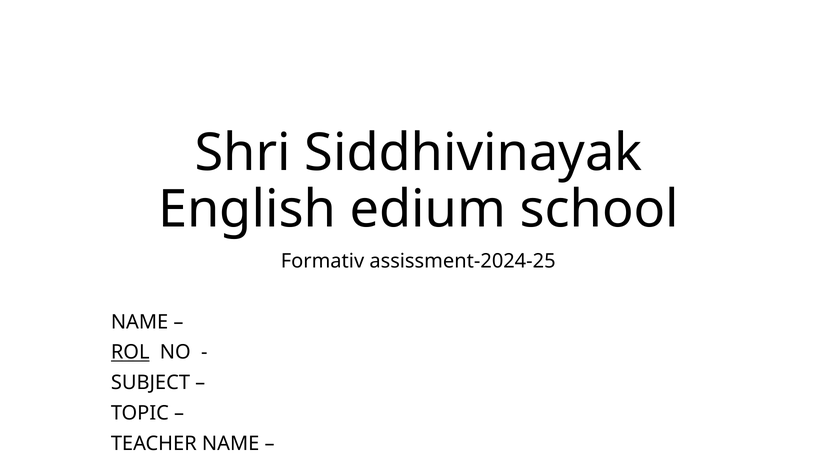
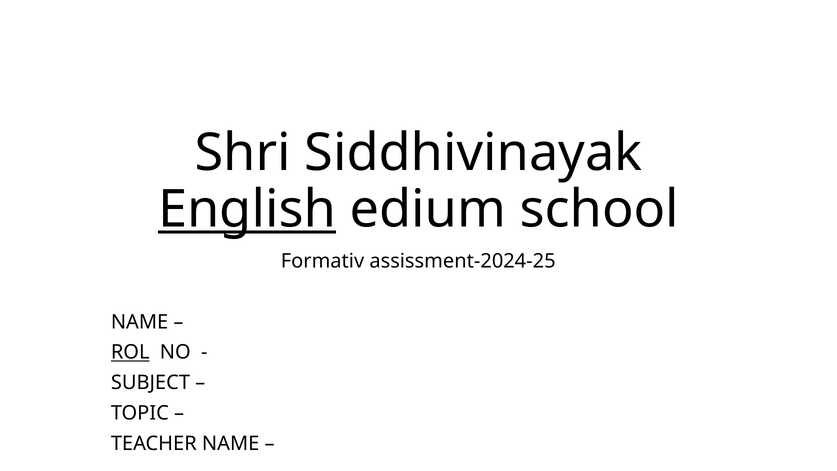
English underline: none -> present (247, 209)
